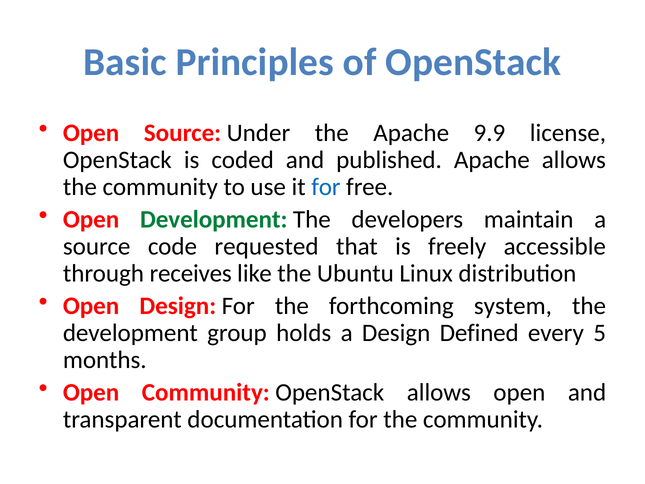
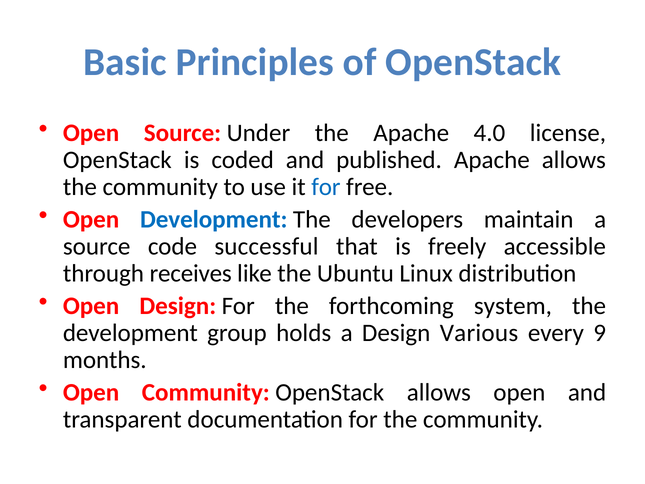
9.9: 9.9 -> 4.0 (489, 133)
Development colour: green -> blue (214, 219)
requested: requested -> successful (266, 246)
Defined: Defined -> Various (479, 333)
5: 5 -> 9 (600, 333)
